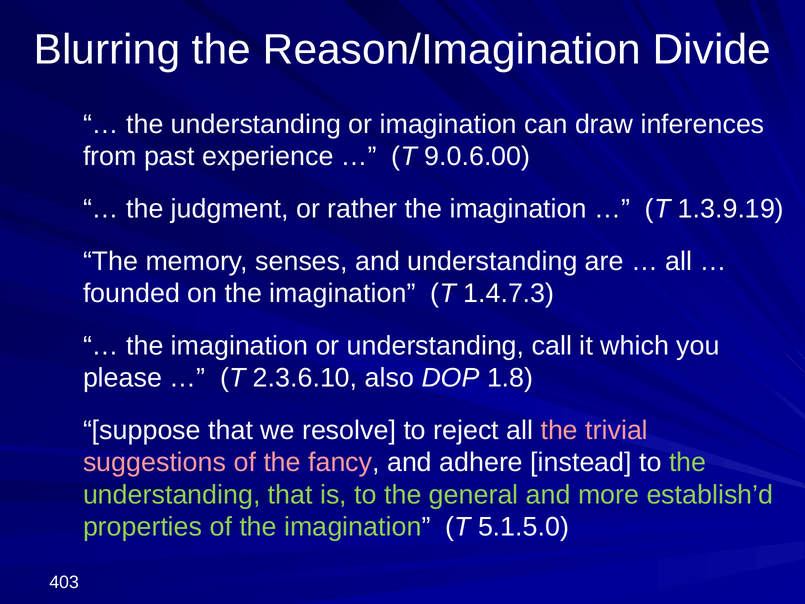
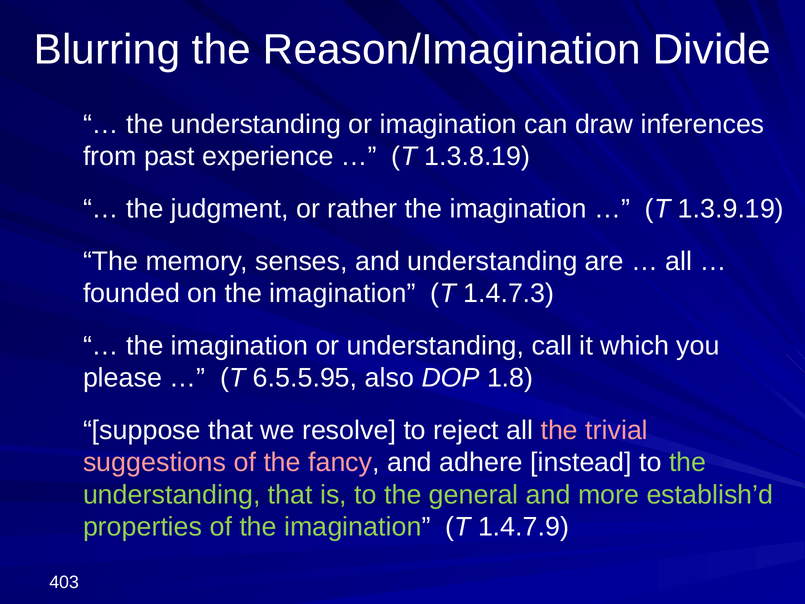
9.0.6.00: 9.0.6.00 -> 1.3.8.19 (477, 156)
2.3.6.10: 2.3.6.10 -> 6.5.5.95 (305, 378)
5.1.5.0: 5.1.5.0 -> 1.4.7.9 (524, 527)
